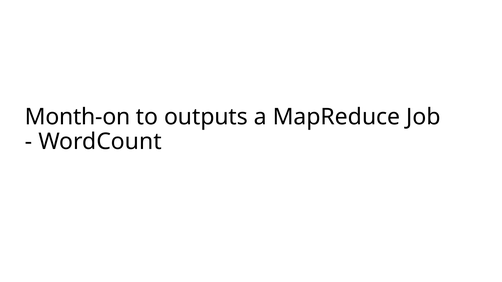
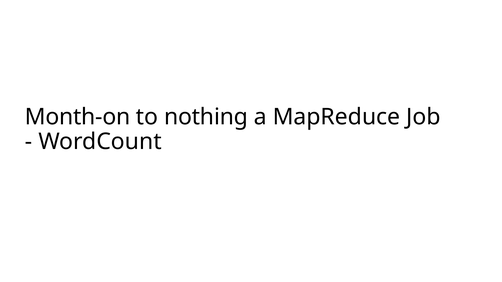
outputs: outputs -> nothing (206, 117)
